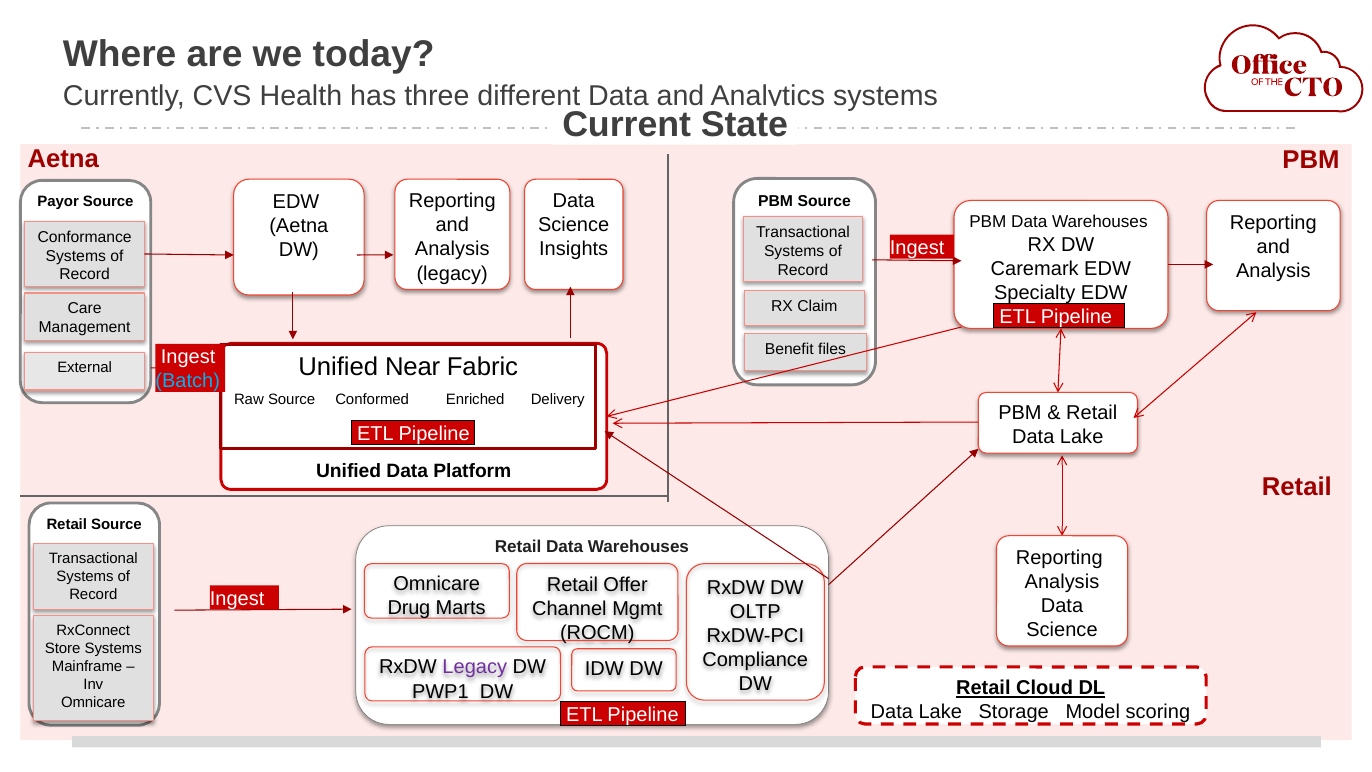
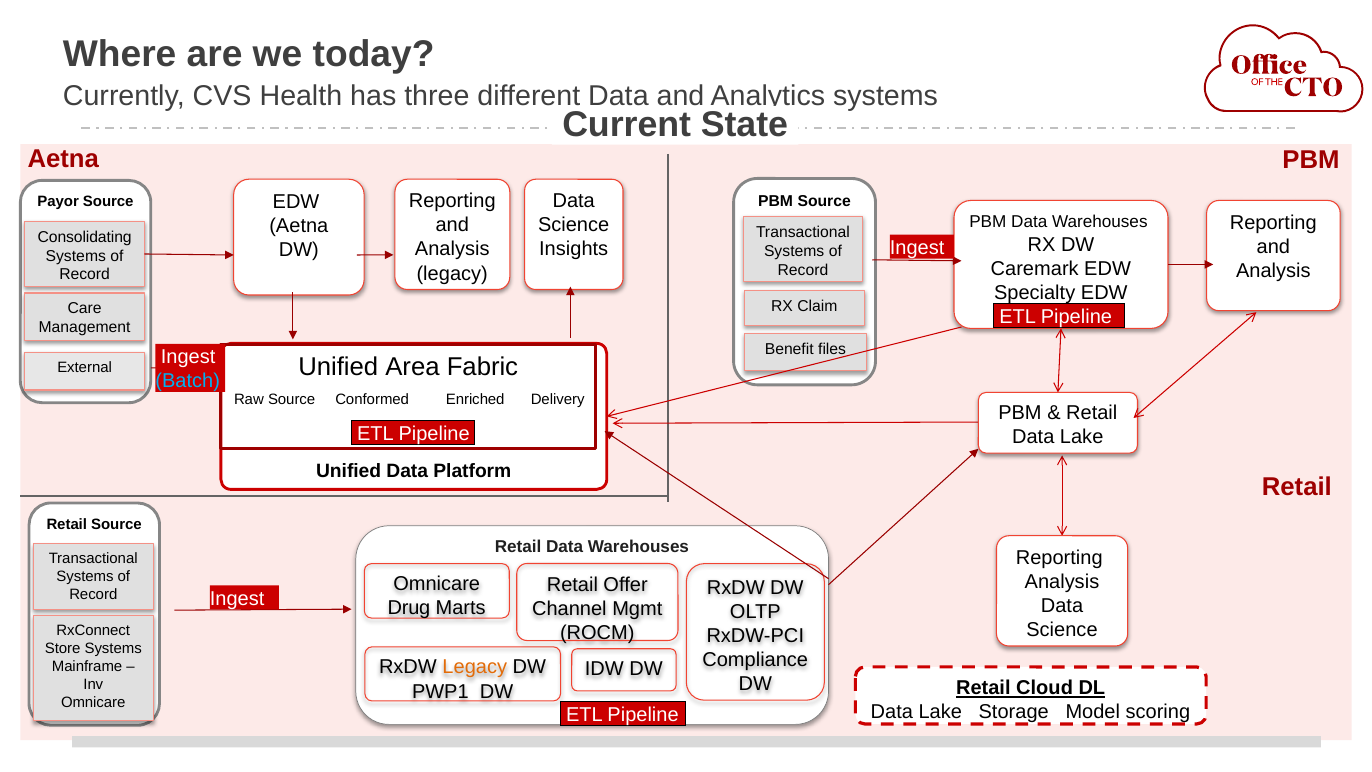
Conformance: Conformance -> Consolidating (85, 237)
Near: Near -> Area (413, 367)
Legacy colour: purple -> orange (475, 667)
